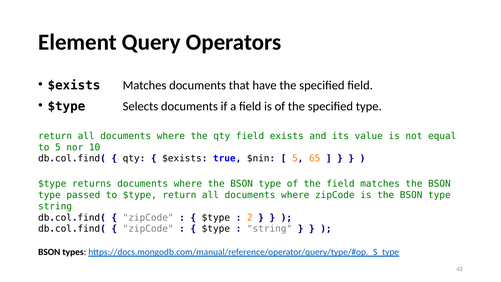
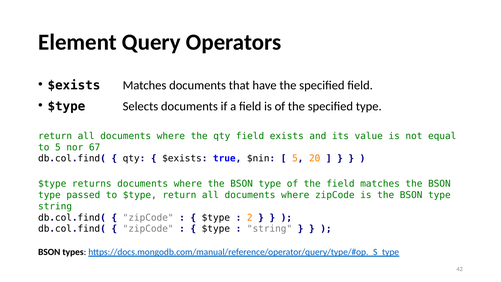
10: 10 -> 67 (95, 147)
65: 65 -> 20 (315, 158)
